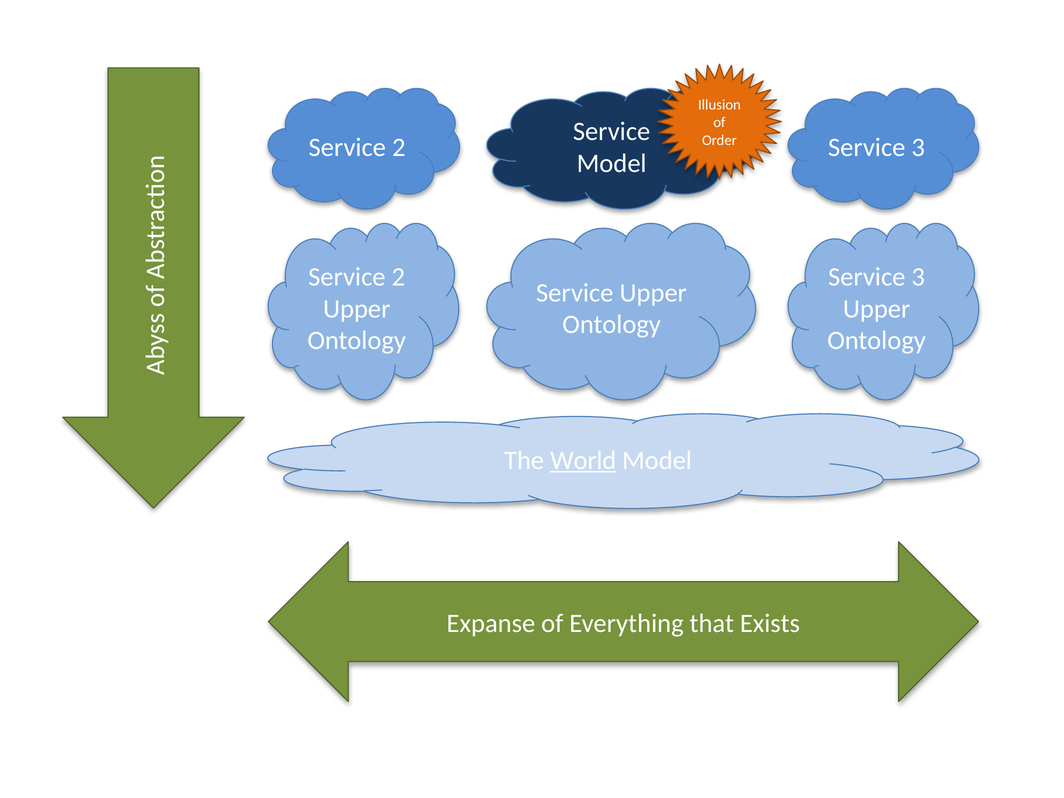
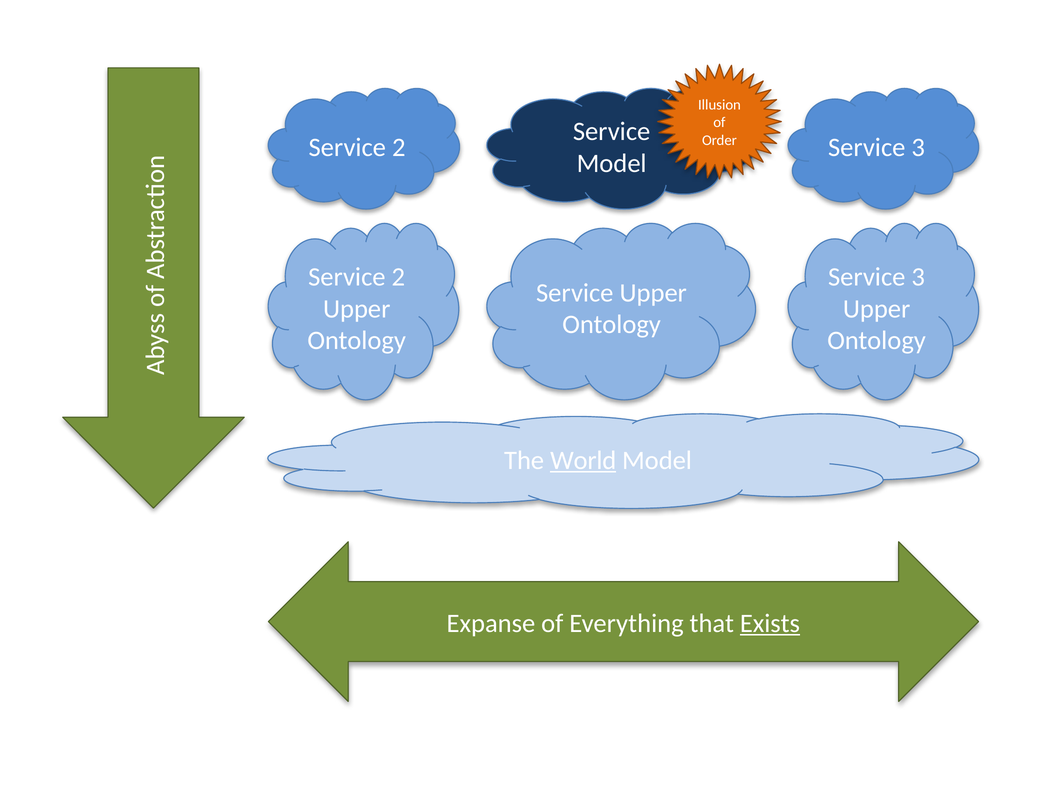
Exists underline: none -> present (770, 623)
